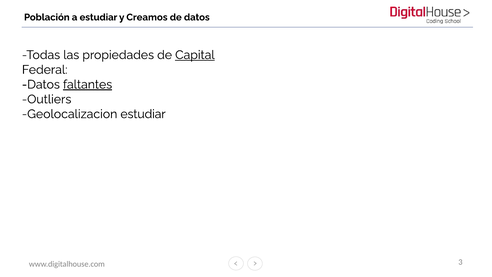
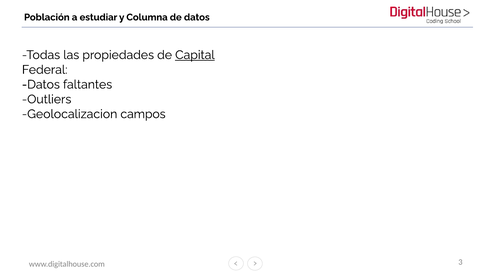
Creamos: Creamos -> Columna (147, 17)
faltantes underline: present -> none (88, 84)
Geolocalizacion estudiar: estudiar -> campos (143, 114)
